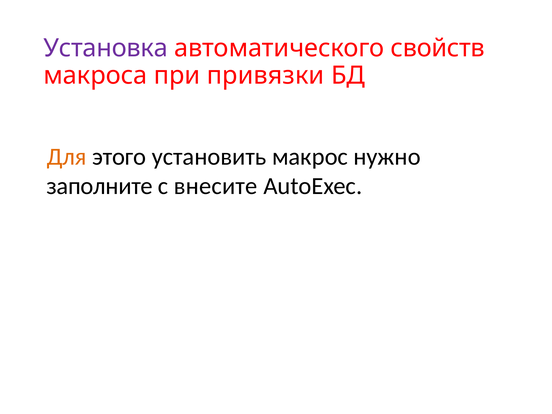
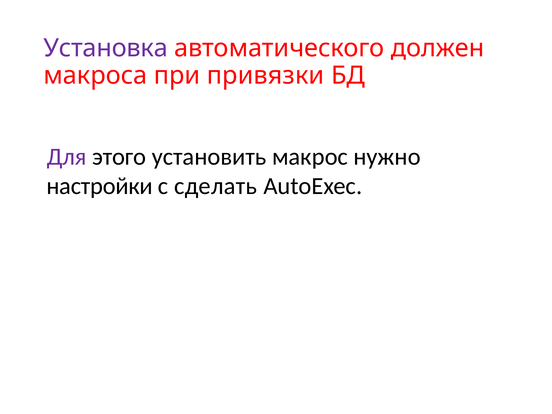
свойств: свойств -> должен (438, 48)
Для colour: orange -> purple (67, 157)
заполните: заполните -> настройки (100, 186)
внесите: внесите -> сделать (216, 186)
